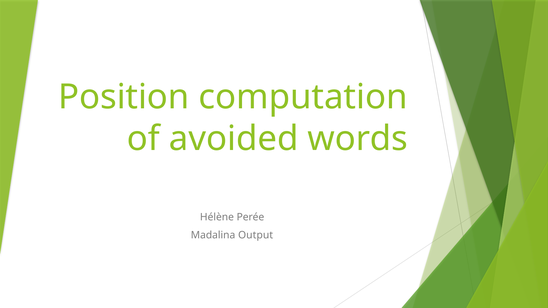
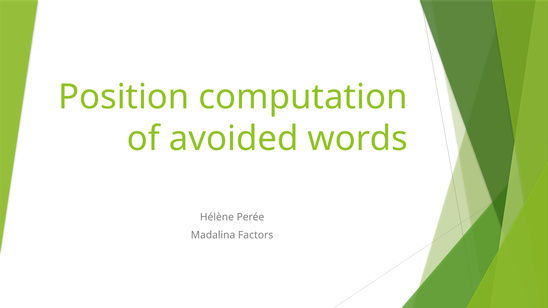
Output: Output -> Factors (256, 235)
